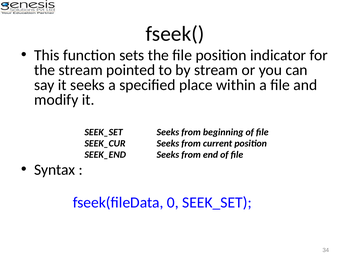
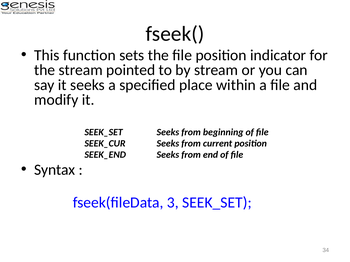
0: 0 -> 3 (173, 203)
